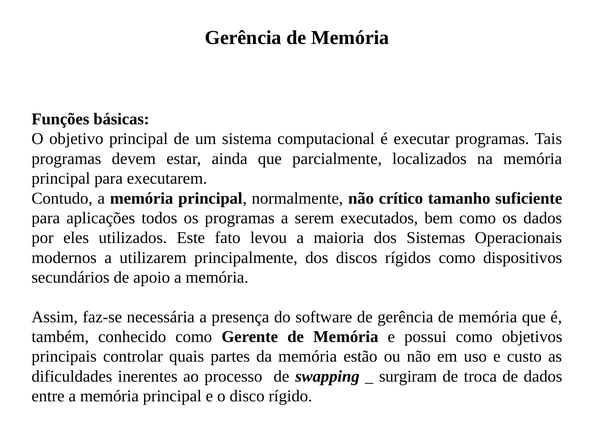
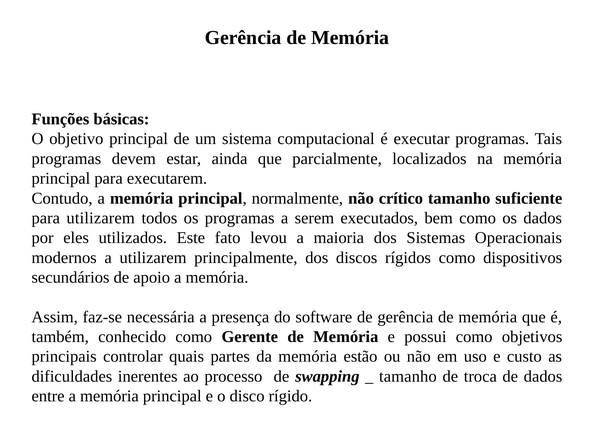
para aplicações: aplicações -> utilizarem (101, 218)
surgiram: surgiram -> tamanho (408, 377)
